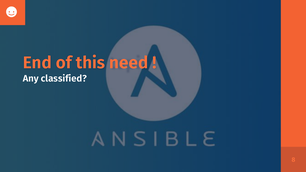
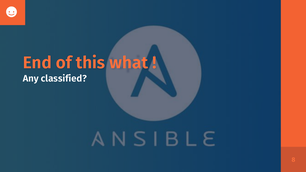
need: need -> what (129, 63)
